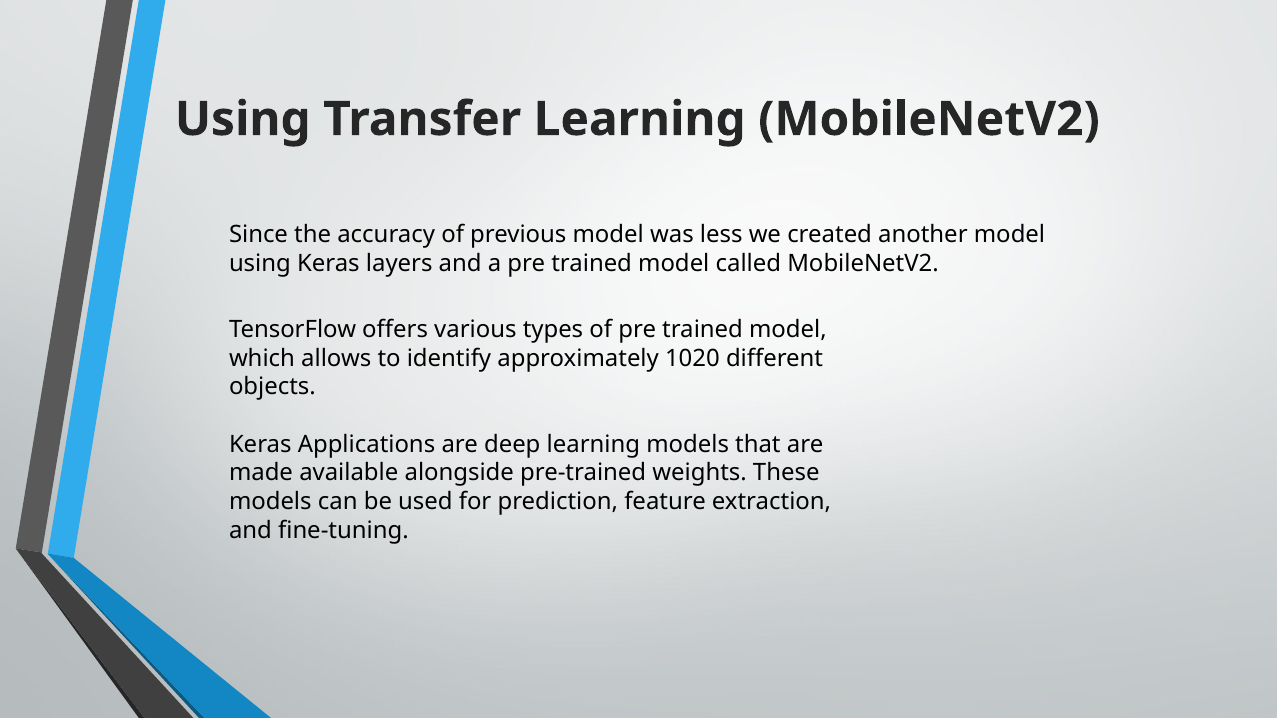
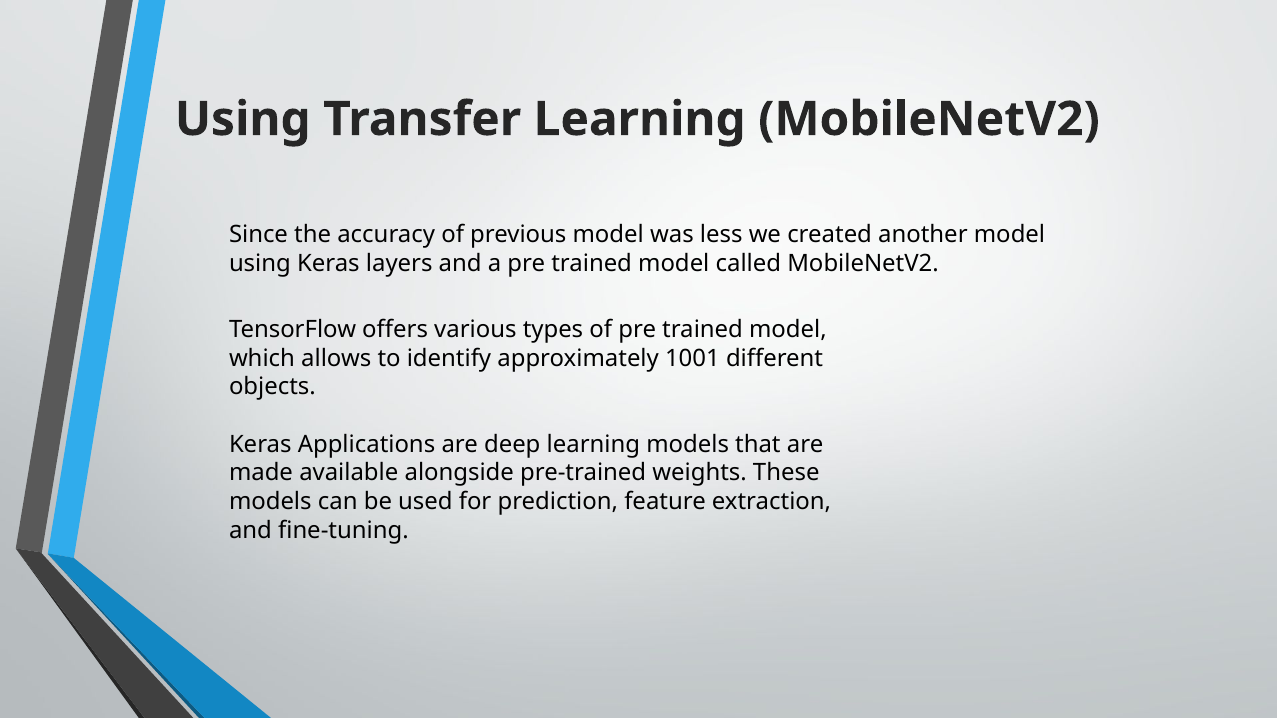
1020: 1020 -> 1001 (692, 358)
